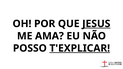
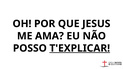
JESUS underline: present -> none (96, 24)
